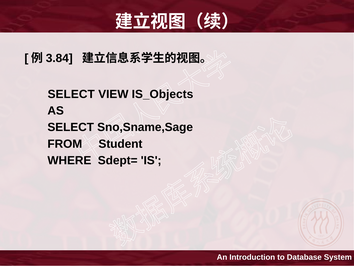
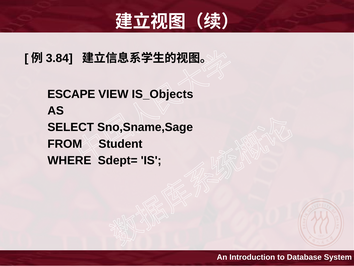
SELECT: SELECT -> ESCAPE (71, 94)
